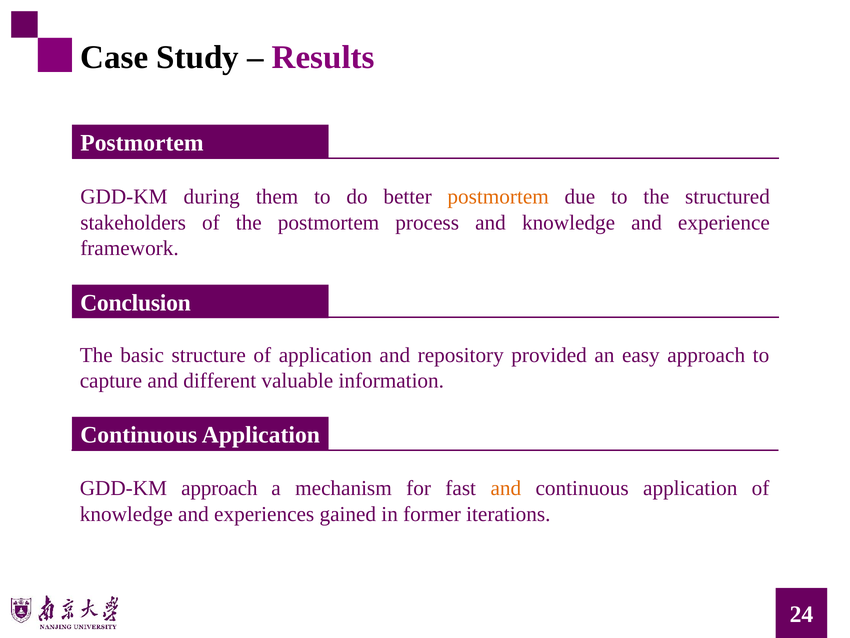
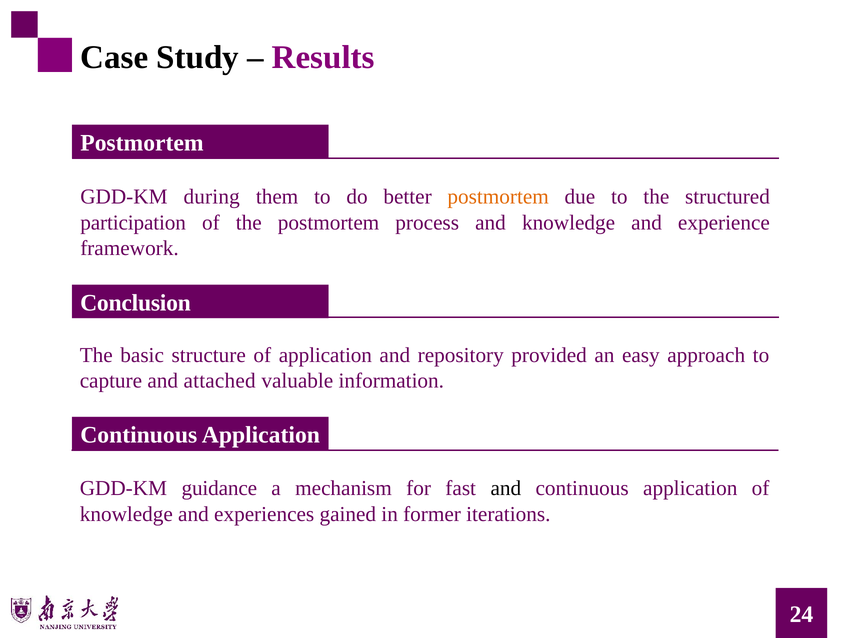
stakeholders: stakeholders -> participation (133, 222)
different: different -> attached (220, 381)
GDD-KM approach: approach -> guidance (219, 488)
and colour: orange -> black (506, 488)
